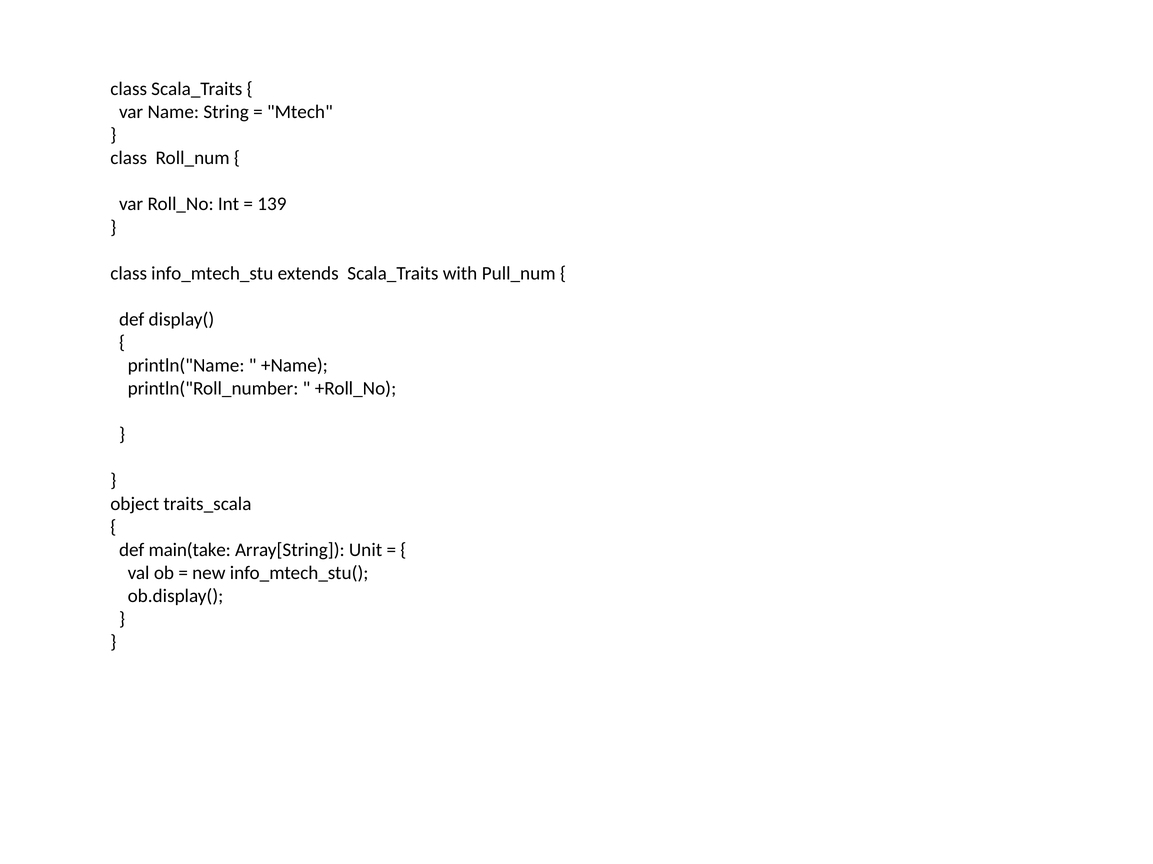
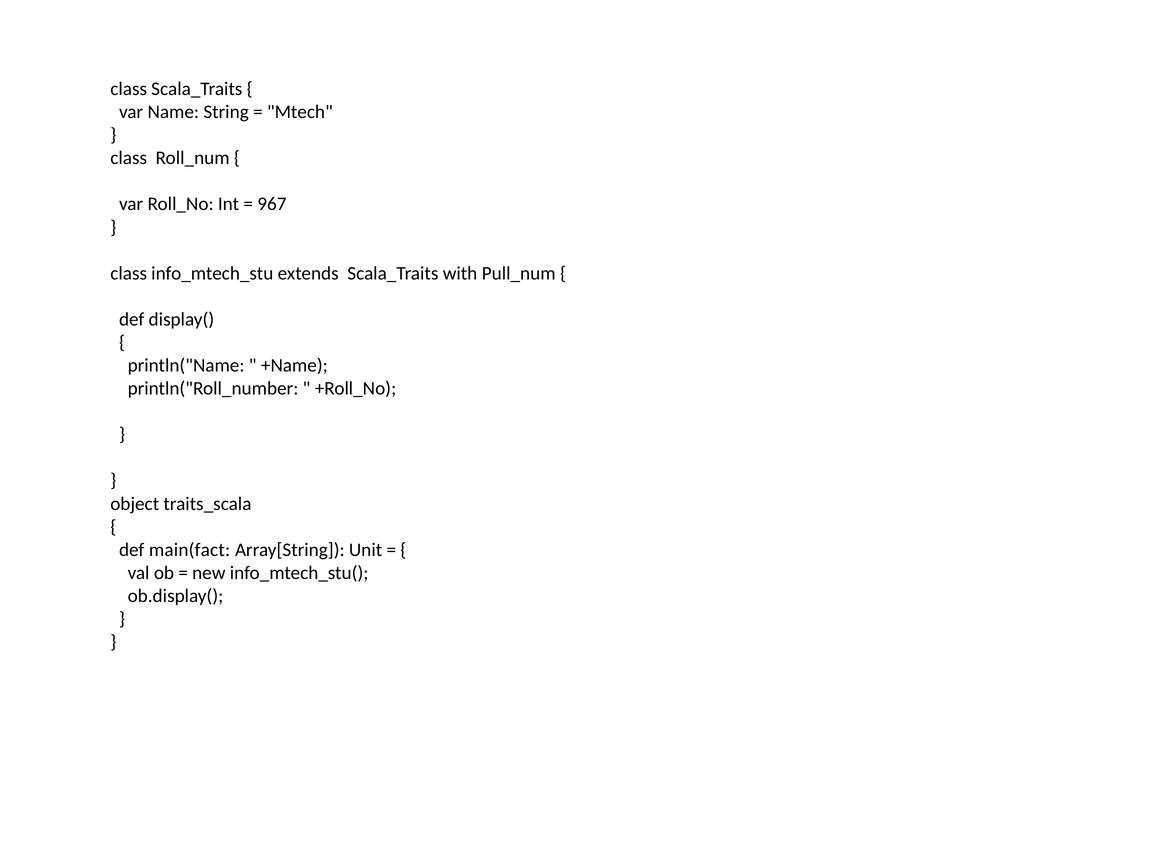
139: 139 -> 967 (272, 204)
main(take: main(take -> main(fact (190, 550)
